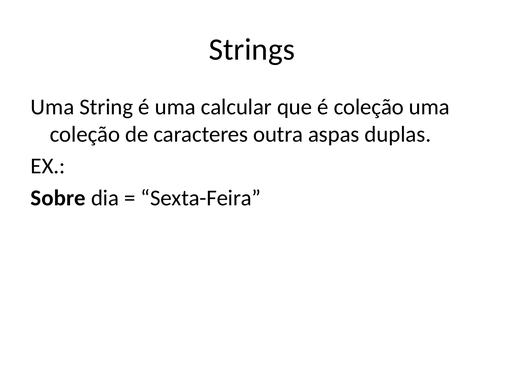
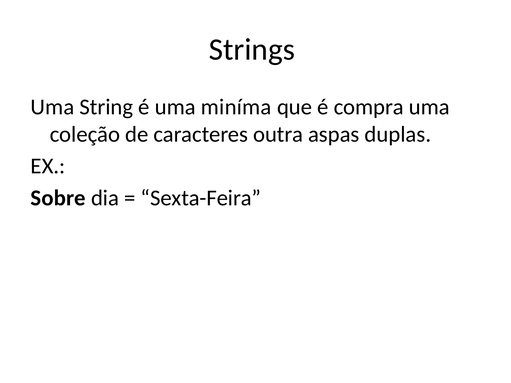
calcular: calcular -> miníma (236, 107)
é coleção: coleção -> compra (369, 107)
